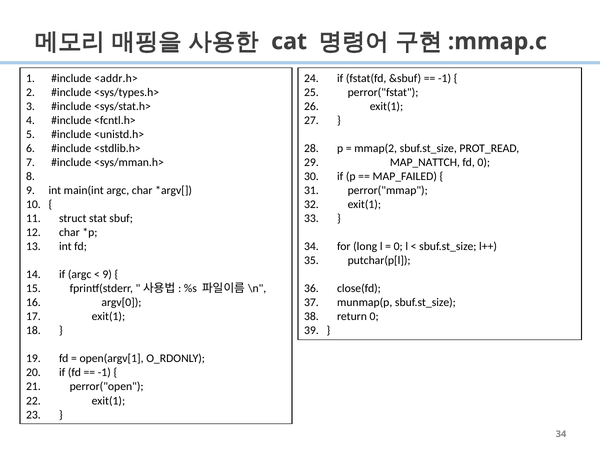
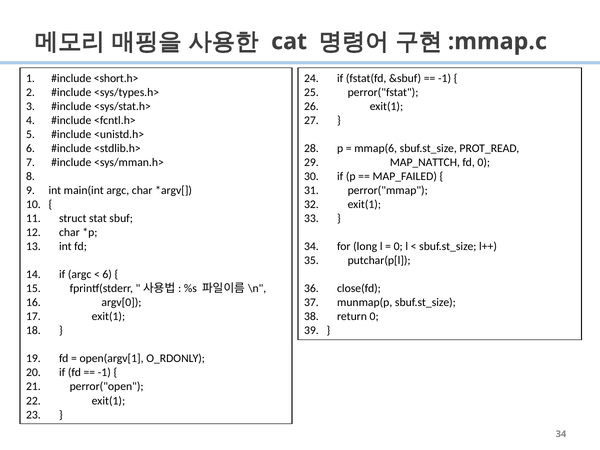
<addr.h>: <addr.h> -> <short.h> (116, 78)
mmap(2: mmap(2 -> mmap(6 (376, 149)
9: 9 -> 6 (107, 275)
